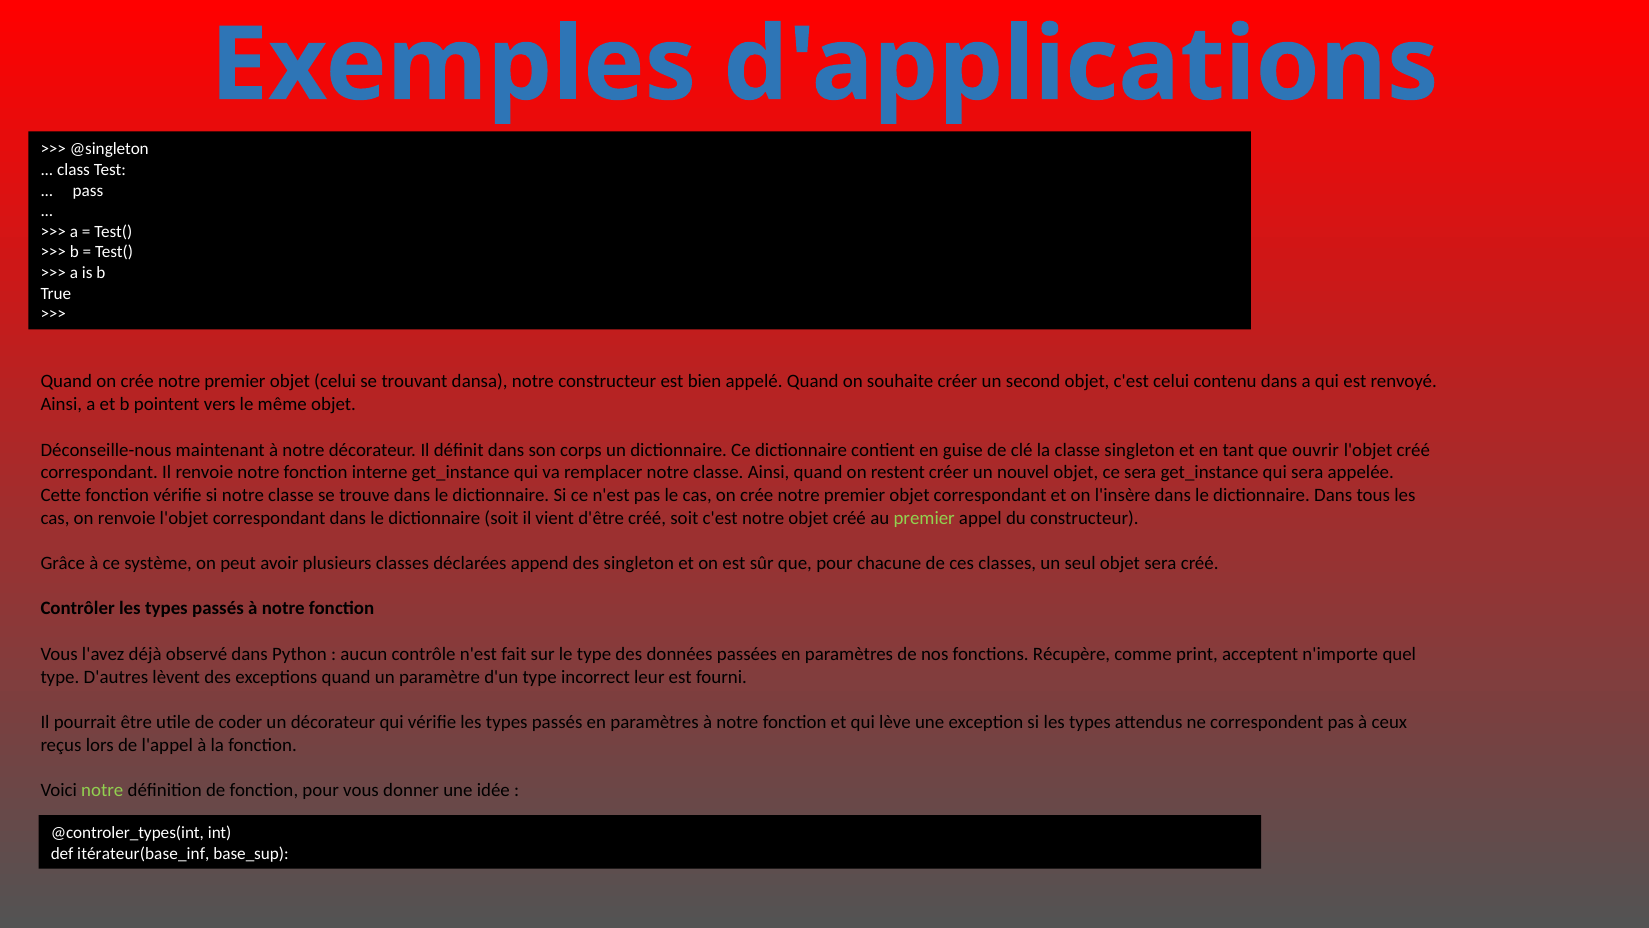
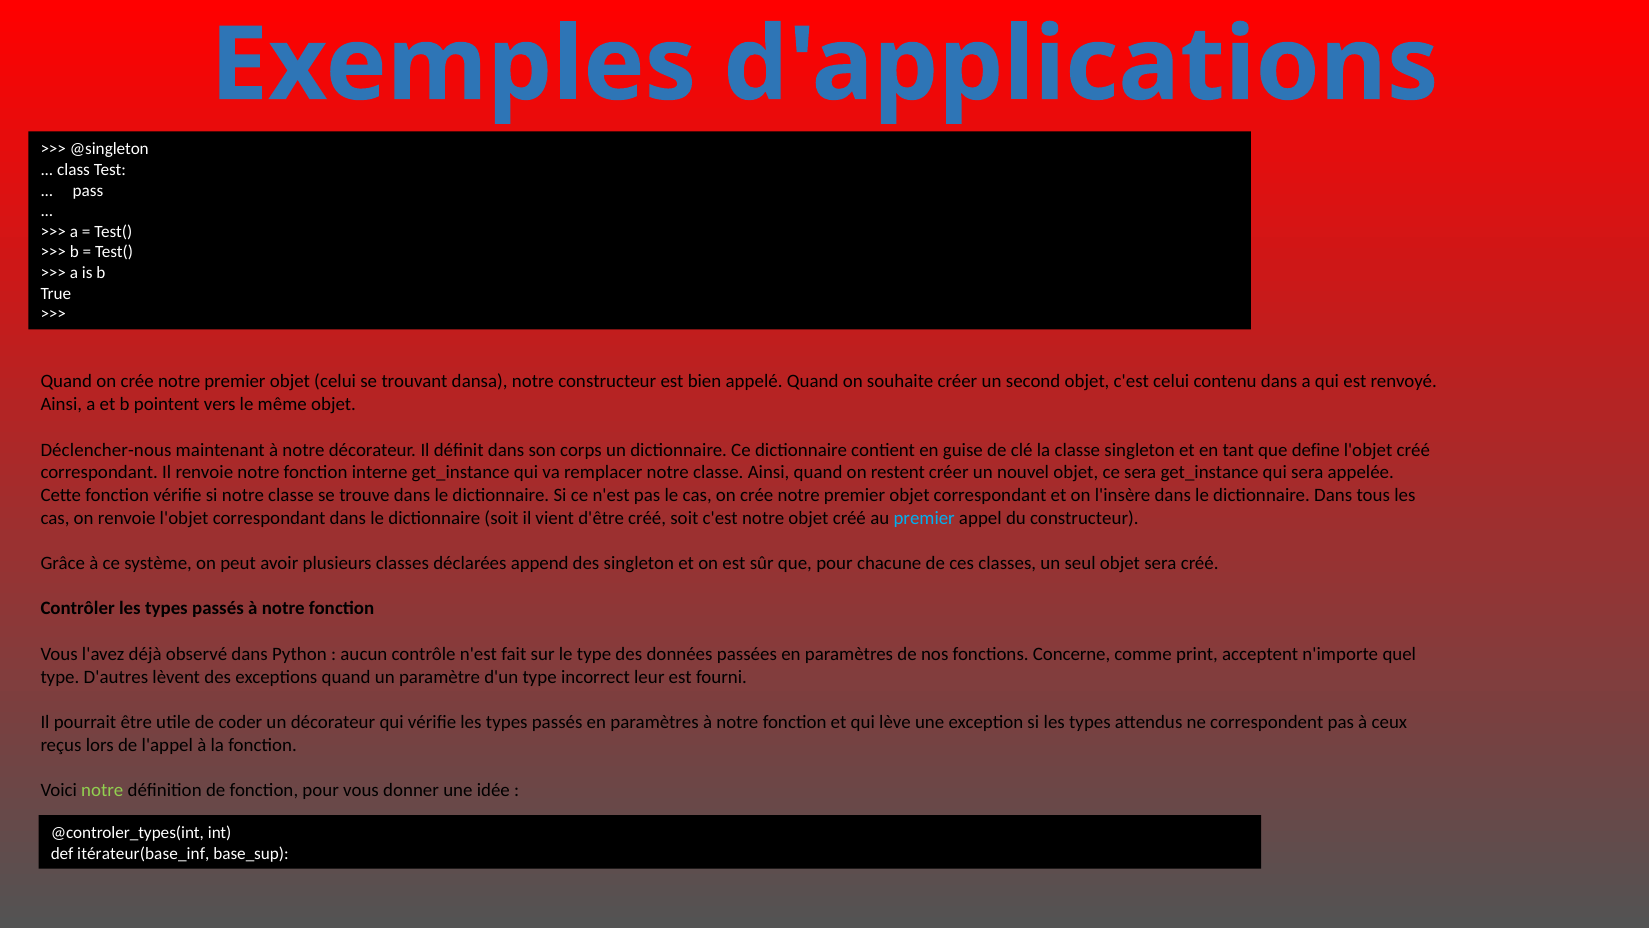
Déconseille-nous: Déconseille-nous -> Déclencher-nous (106, 450)
ouvrir: ouvrir -> define (1316, 450)
premier colour: light green -> light blue (924, 518)
Récupère: Récupère -> Concerne (1072, 654)
